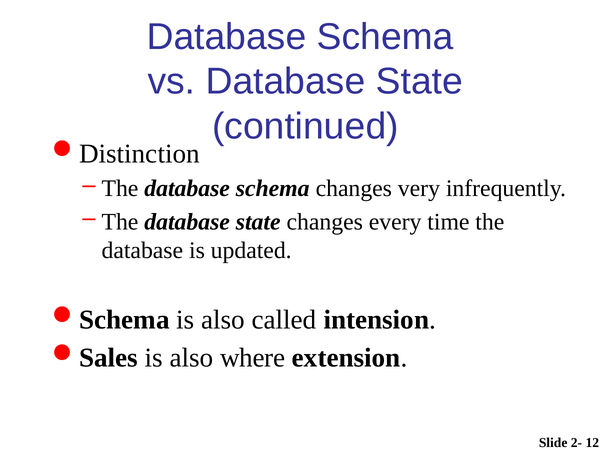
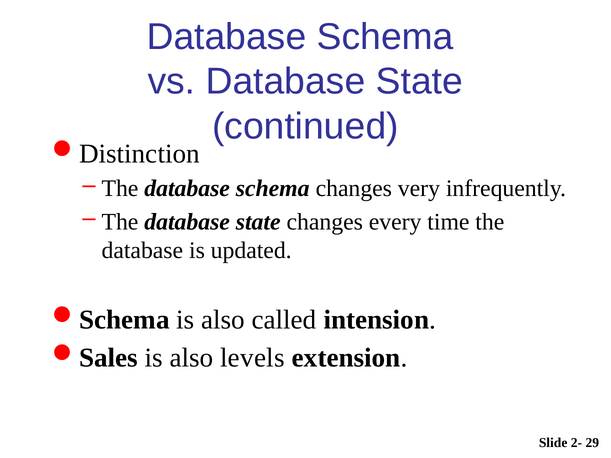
where: where -> levels (252, 358)
12: 12 -> 29 (592, 443)
